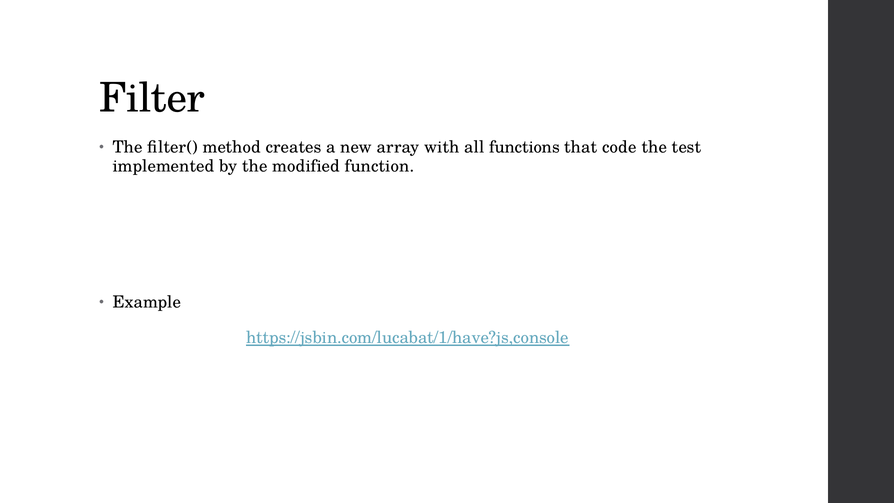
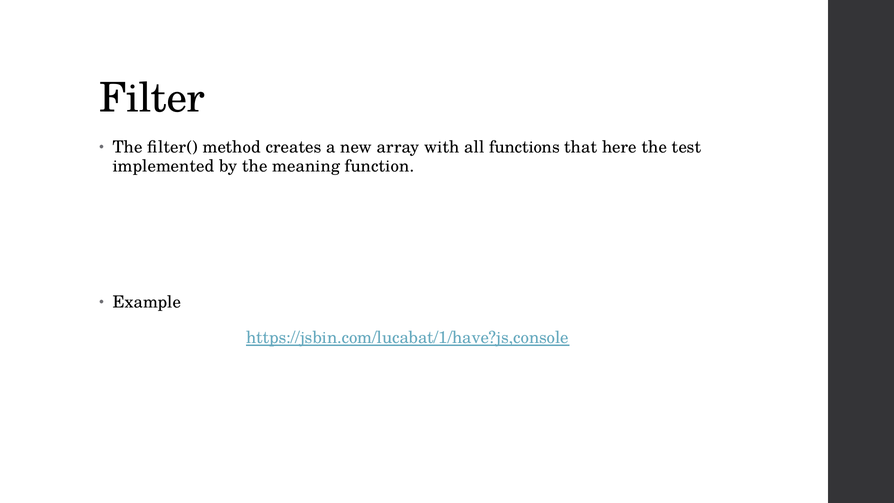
code: code -> here (619, 147)
modified: modified -> meaning (306, 166)
